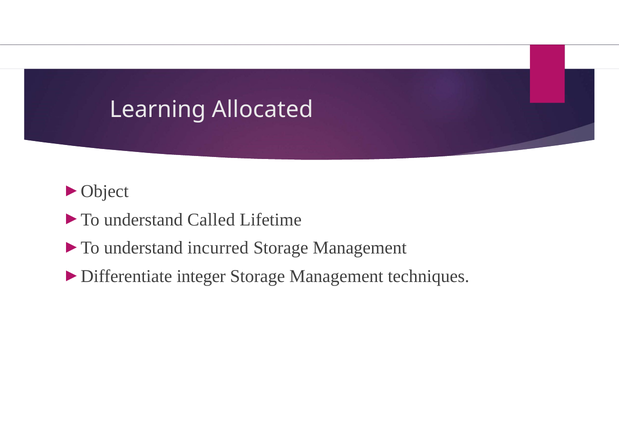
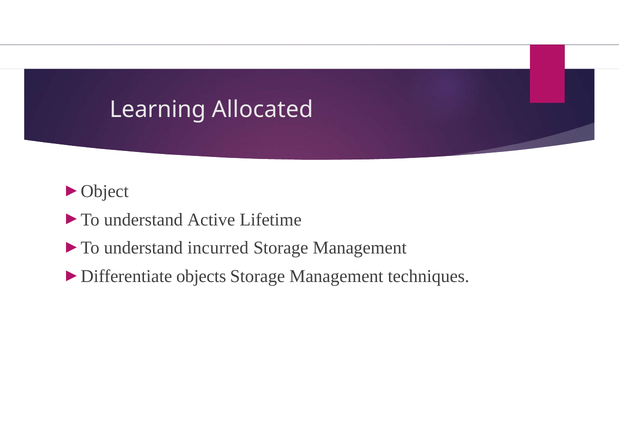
Called: Called -> Active (211, 220)
integer: integer -> objects (201, 276)
